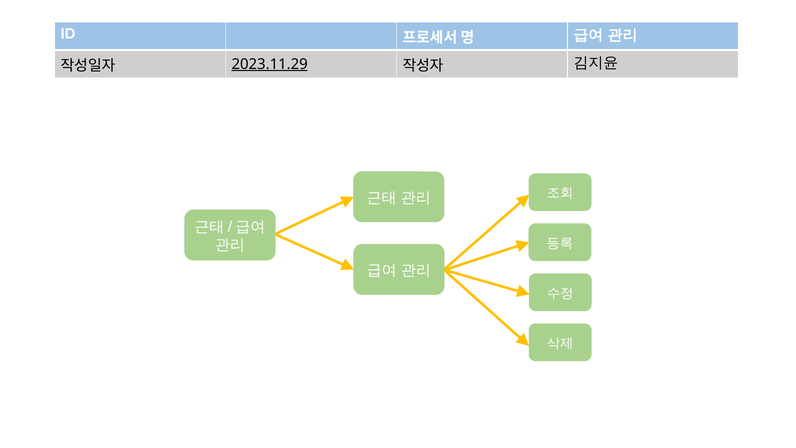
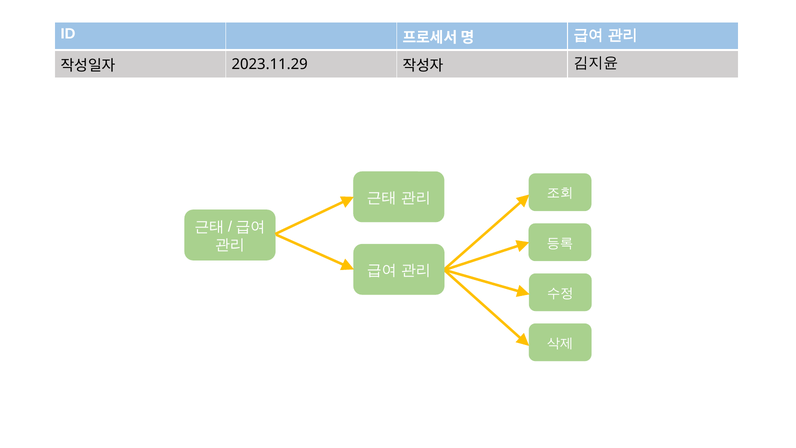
2023.11.29 underline: present -> none (270, 64)
